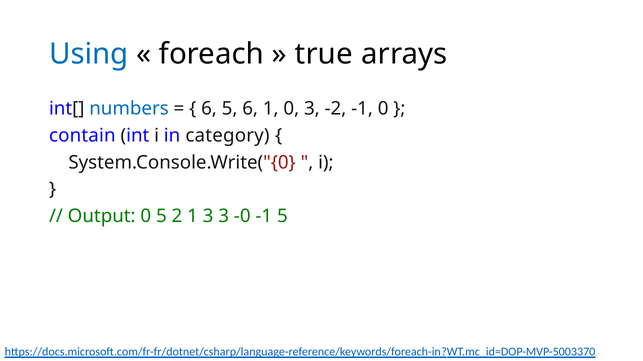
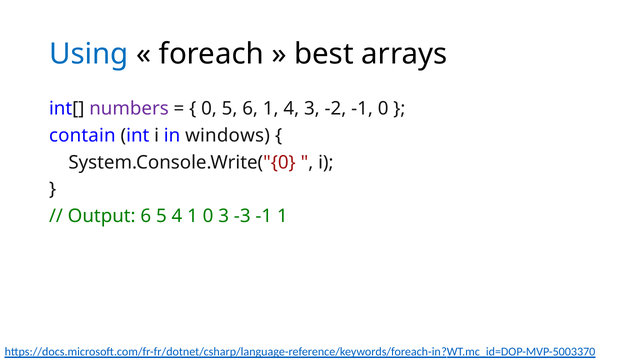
true: true -> best (324, 54)
numbers colour: blue -> purple (129, 109)
6: 6 -> 0 (209, 109)
1 0: 0 -> 4 (291, 109)
category: category -> windows (228, 136)
Output 0: 0 -> 6 (146, 217)
5 2: 2 -> 4 (177, 217)
1 3: 3 -> 0 (208, 217)
-0: -0 -> -3 (242, 217)
-1 5: 5 -> 1 (282, 217)
